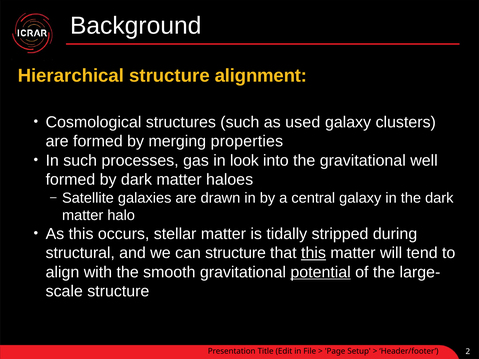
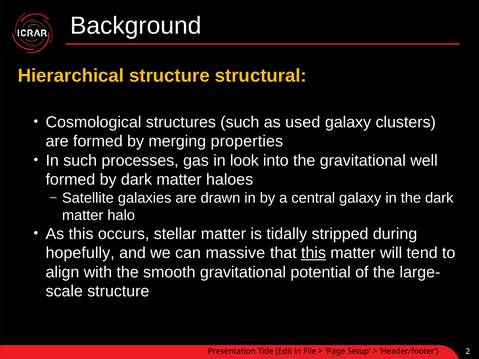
alignment: alignment -> structural (261, 76)
structural: structural -> hopefully (80, 253)
can structure: structure -> massive (235, 253)
potential underline: present -> none (321, 272)
